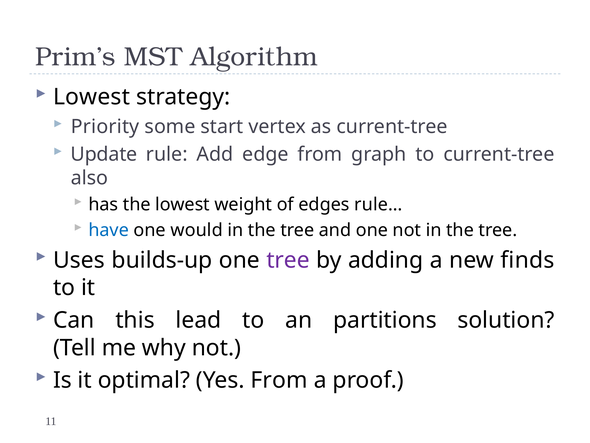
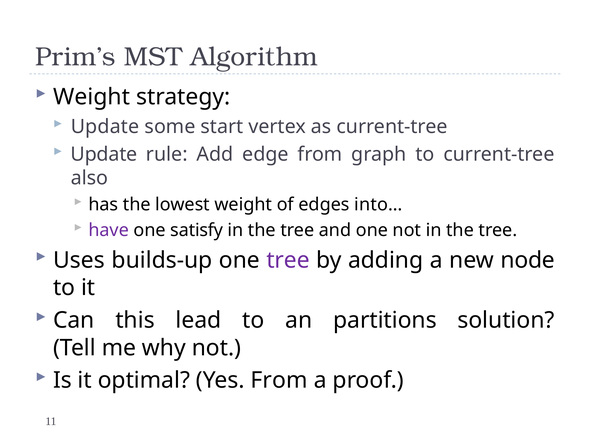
Lowest: Lowest -> Weight (92, 97)
Priority: Priority -> Update (105, 126)
rule…: rule… -> into… (378, 204)
have colour: blue -> purple (109, 230)
would: would -> satisfy (197, 230)
finds: finds -> node (528, 260)
